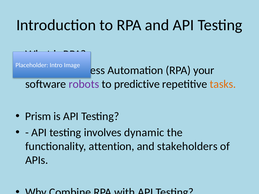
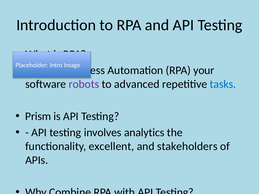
predictive: predictive -> advanced (137, 84)
tasks colour: orange -> blue (223, 84)
dynamic: dynamic -> analytics (144, 133)
attention: attention -> excellent (112, 146)
